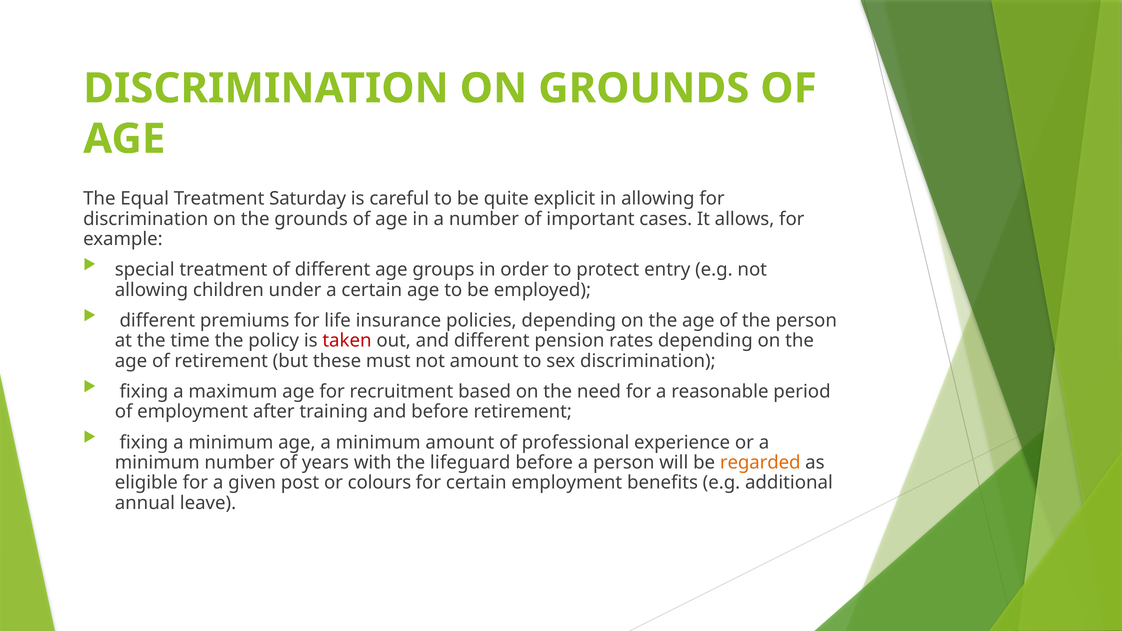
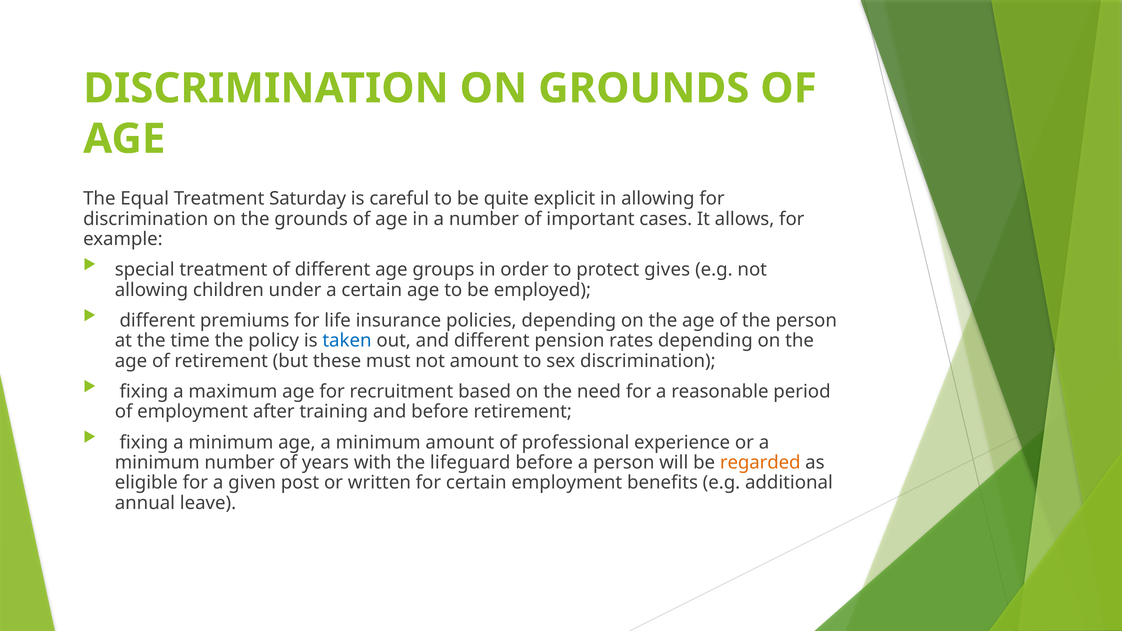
entry: entry -> gives (667, 270)
taken colour: red -> blue (347, 341)
colours: colours -> written (379, 483)
